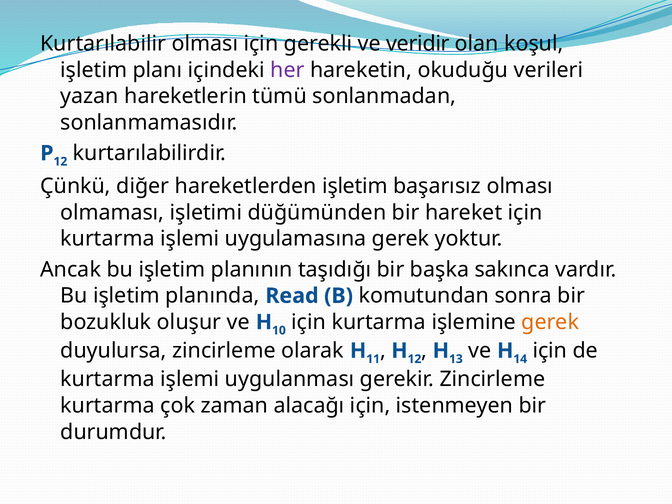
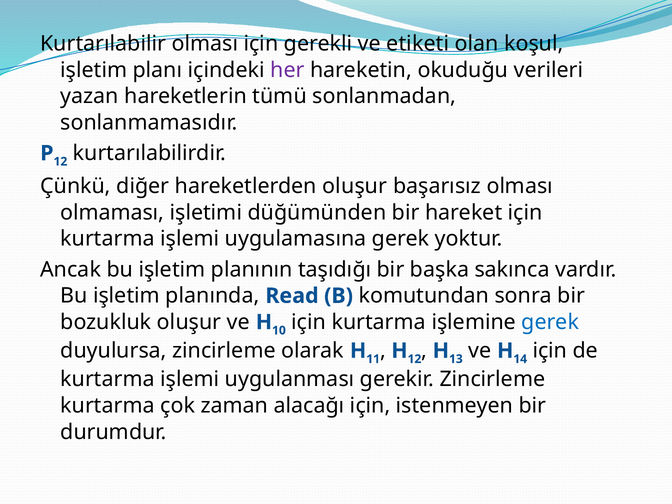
veridir: veridir -> etiketi (418, 44)
hareketlerden işletim: işletim -> oluşur (355, 186)
gerek colour: orange -> blue (550, 322)
